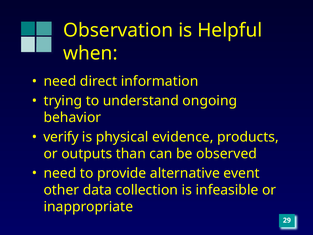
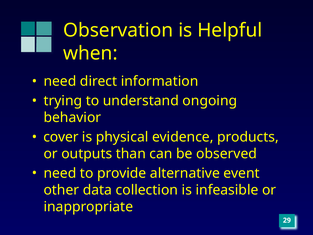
verify: verify -> cover (61, 137)
